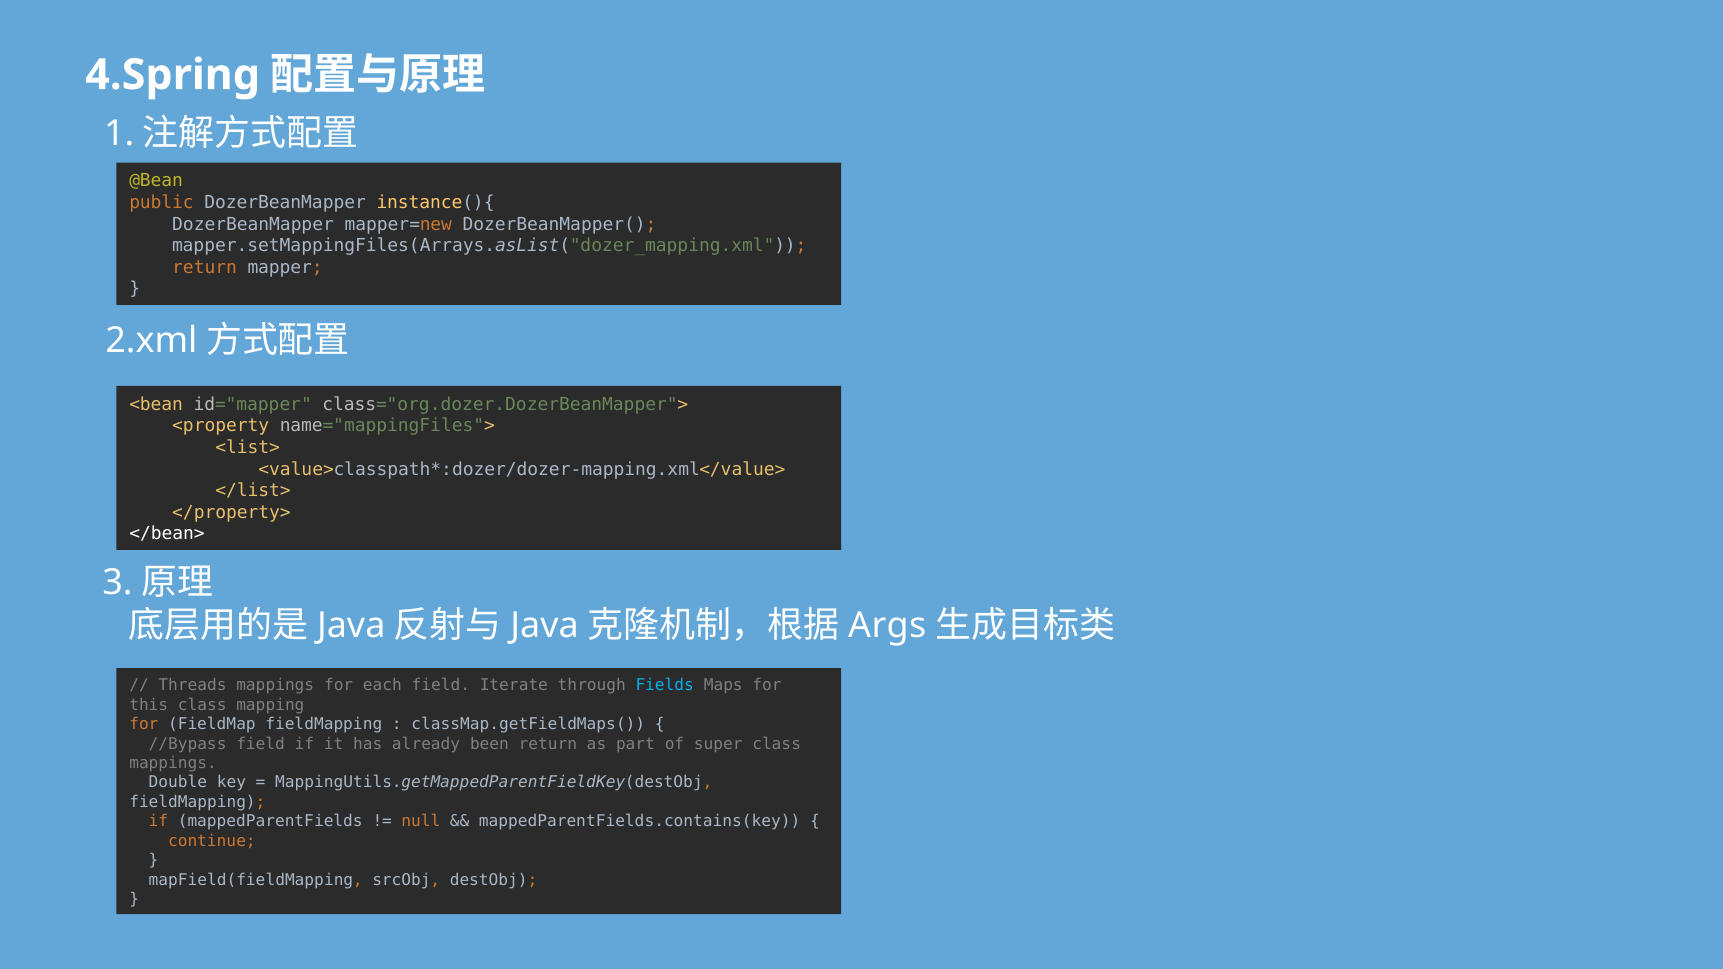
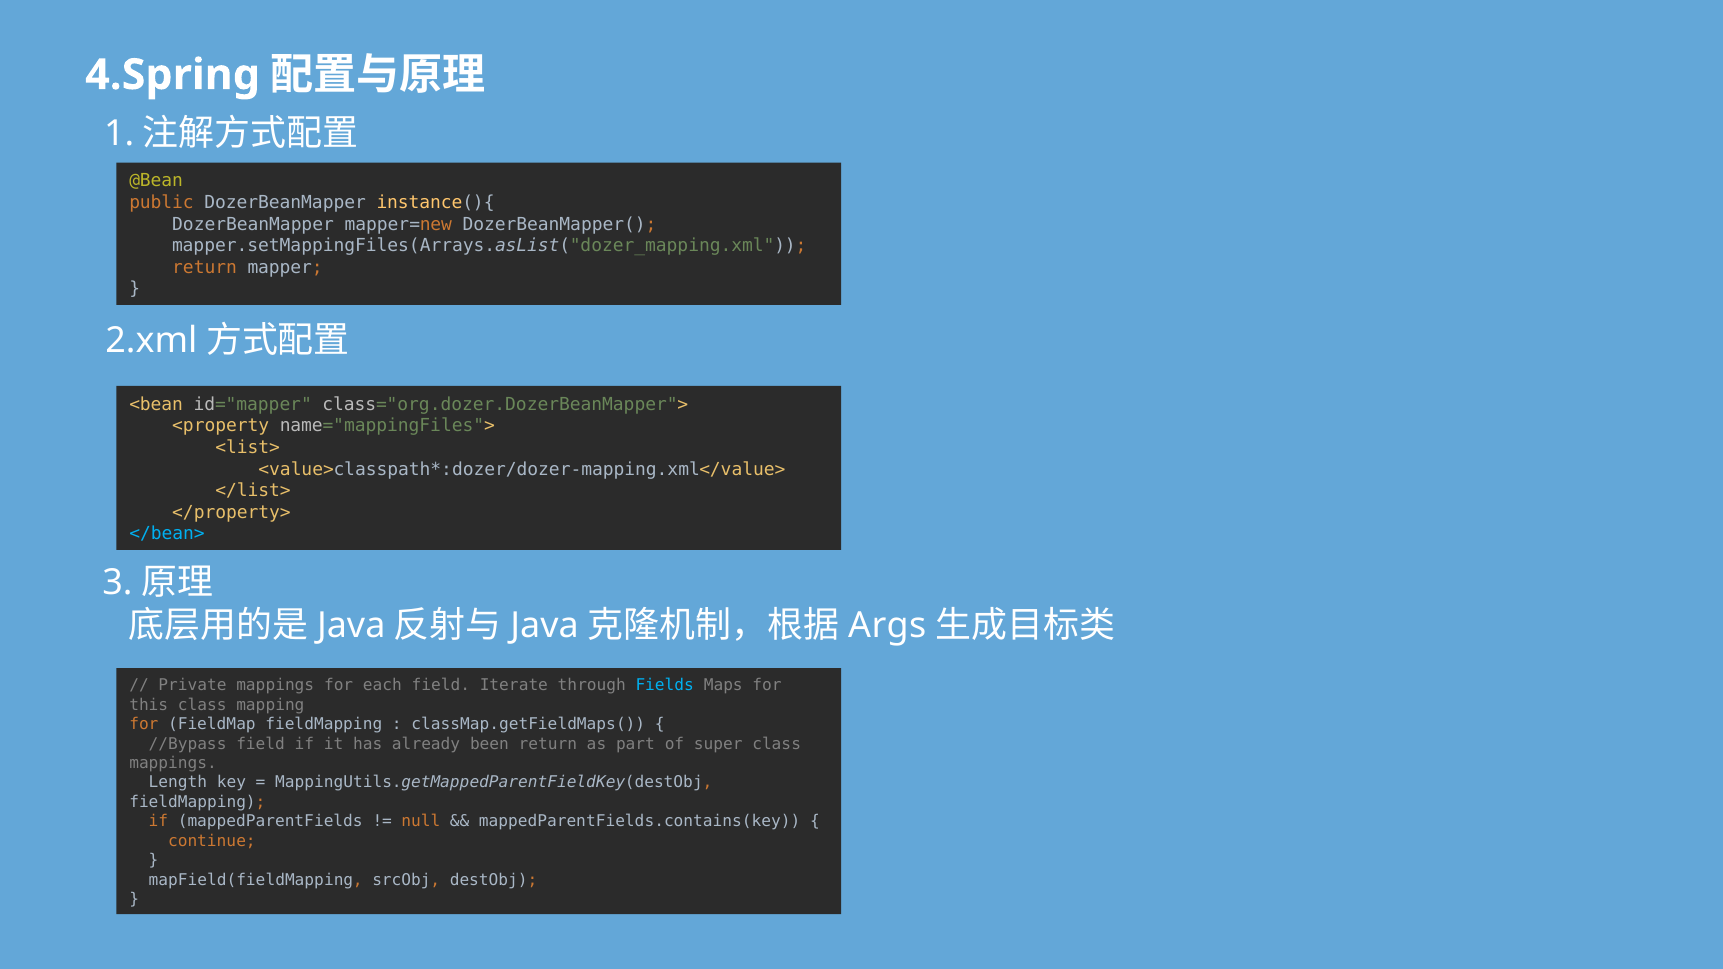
</bean> colour: white -> light blue (167, 534)
Threads: Threads -> Private (193, 686)
Double: Double -> Length (178, 783)
